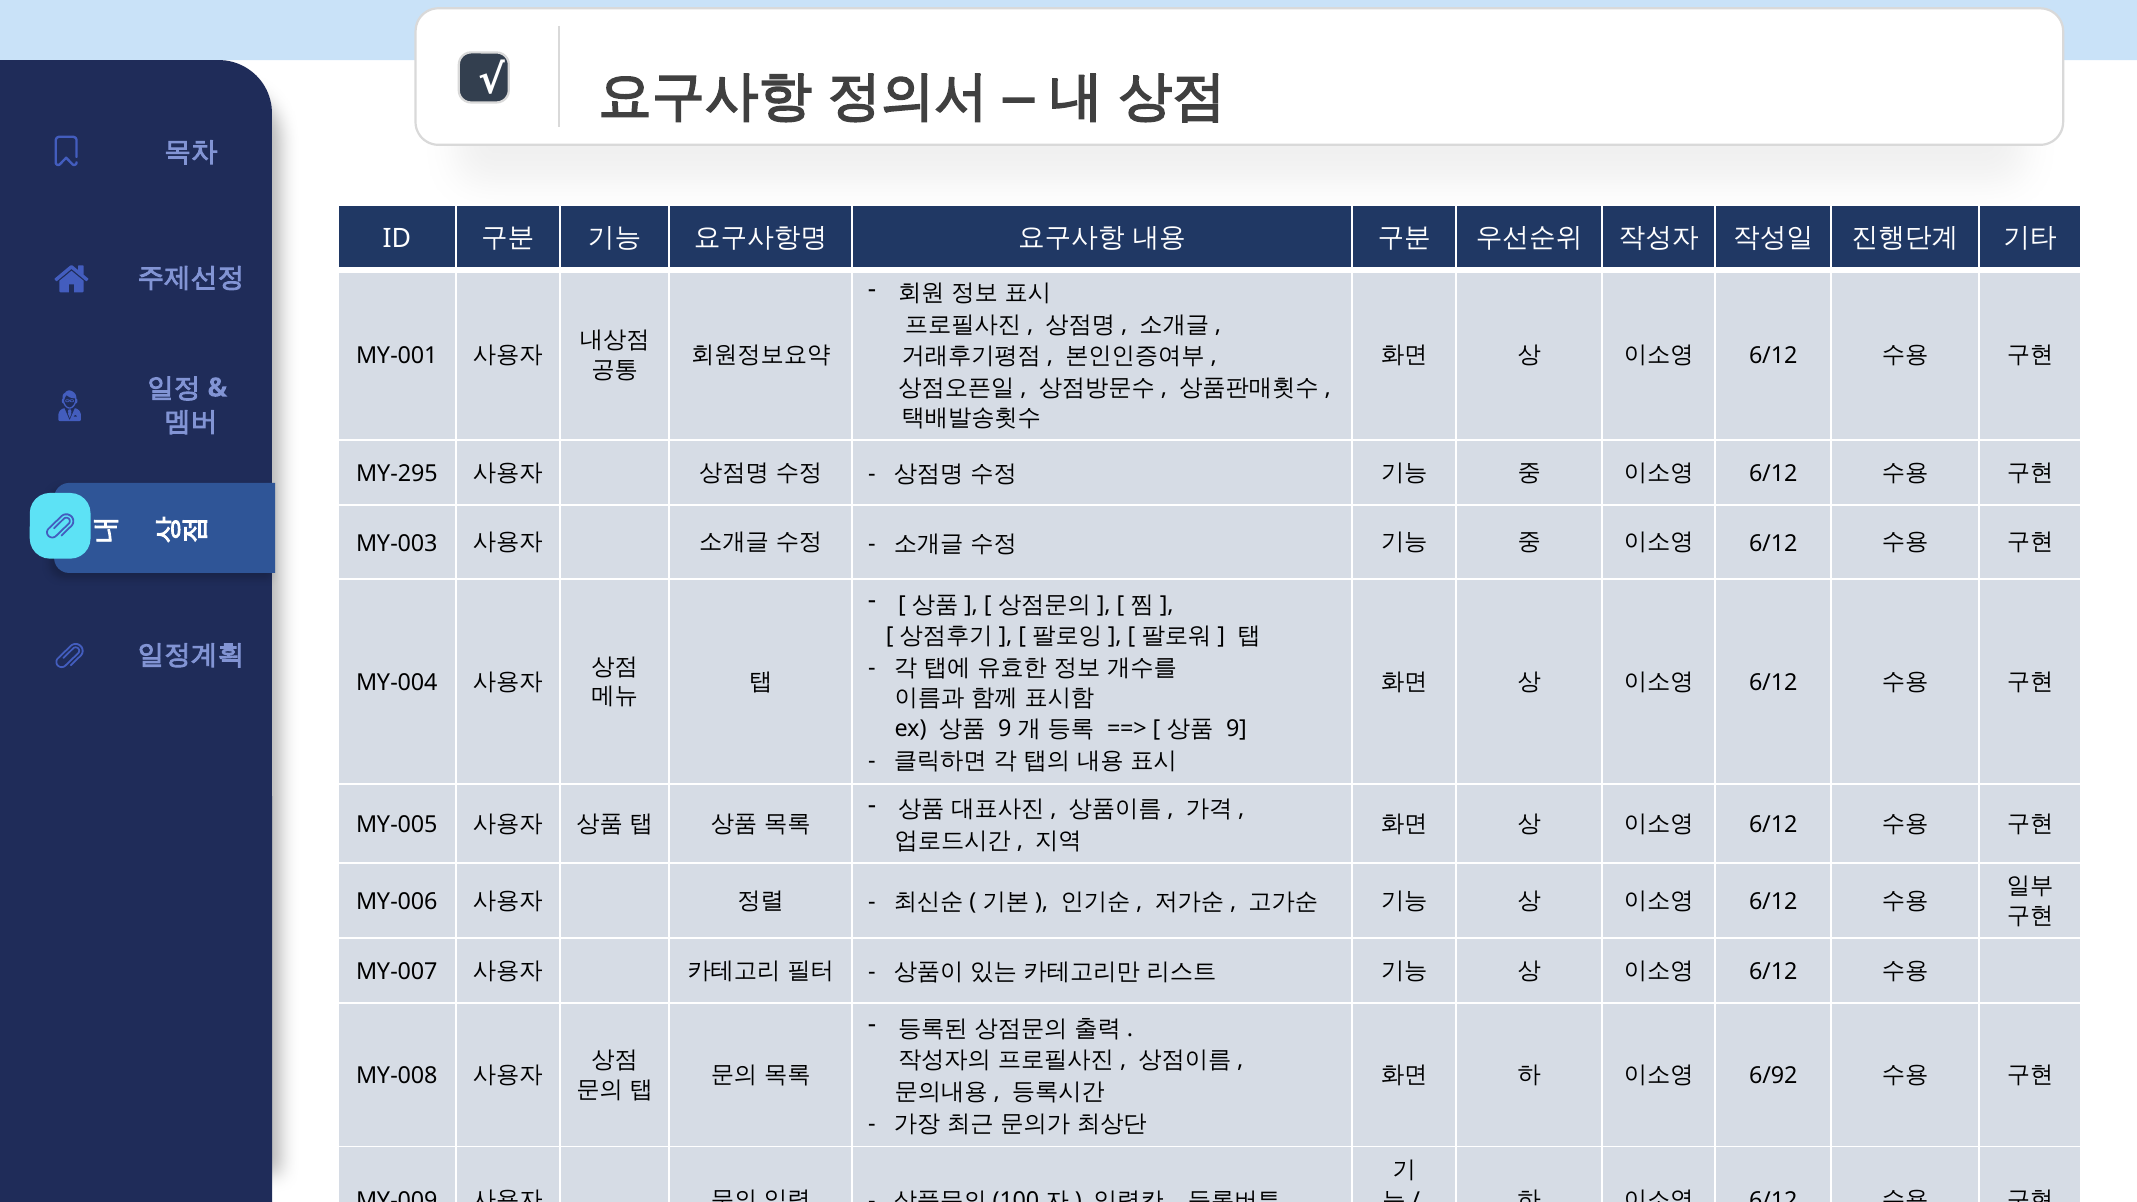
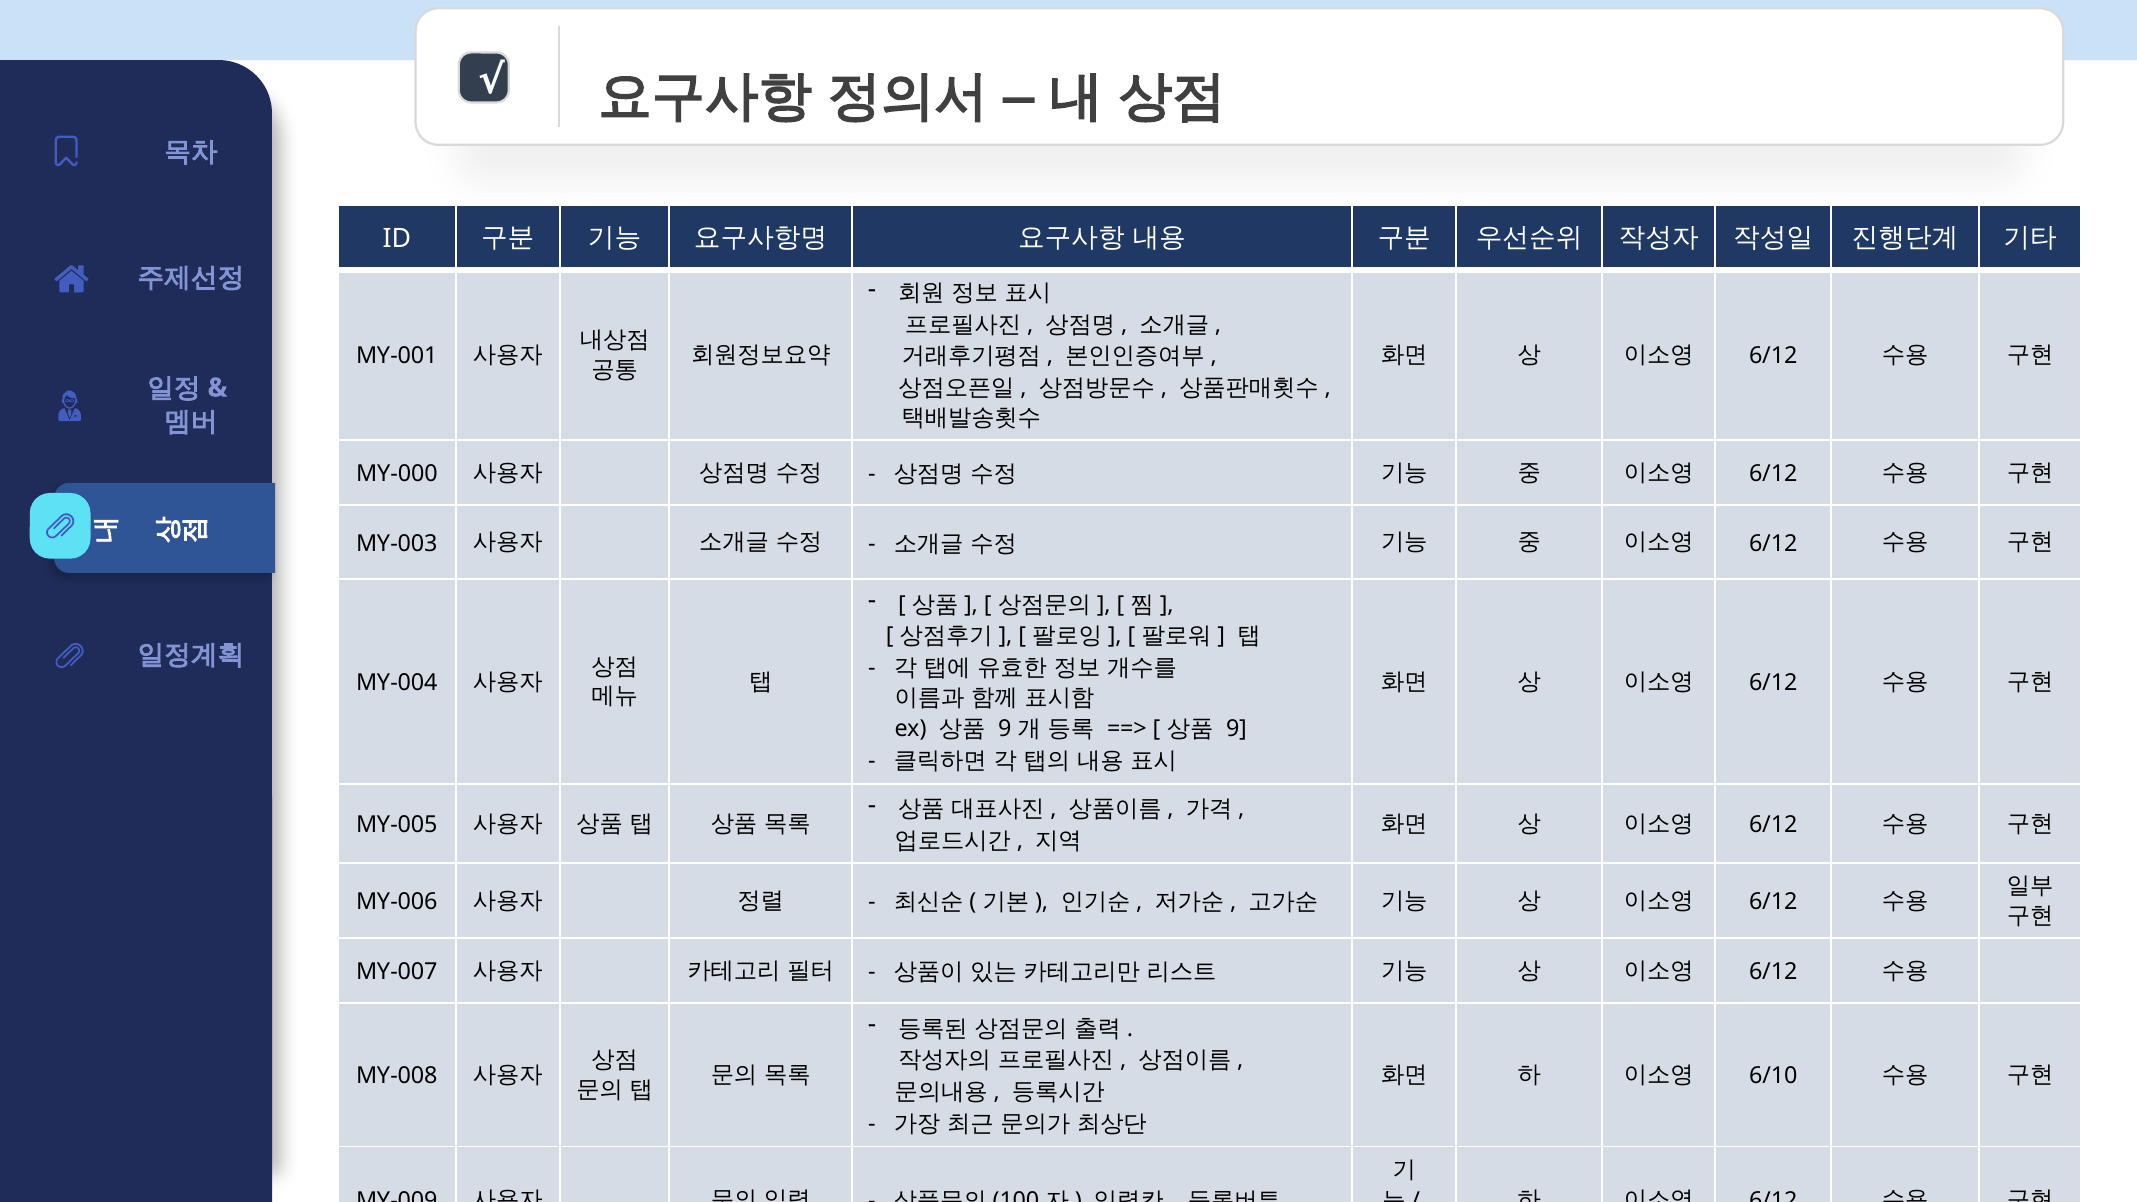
MY-295: MY-295 -> MY-000 (397, 474)
6/92: 6/92 -> 6/10 (1773, 1076)
